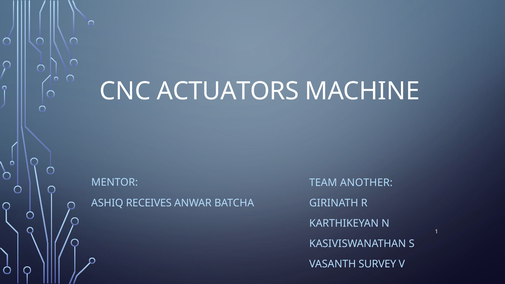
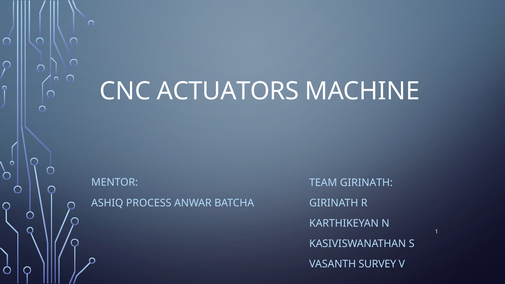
TEAM ANOTHER: ANOTHER -> GIRINATH (366, 183)
RECEIVES: RECEIVES -> PROCESS (149, 203)
